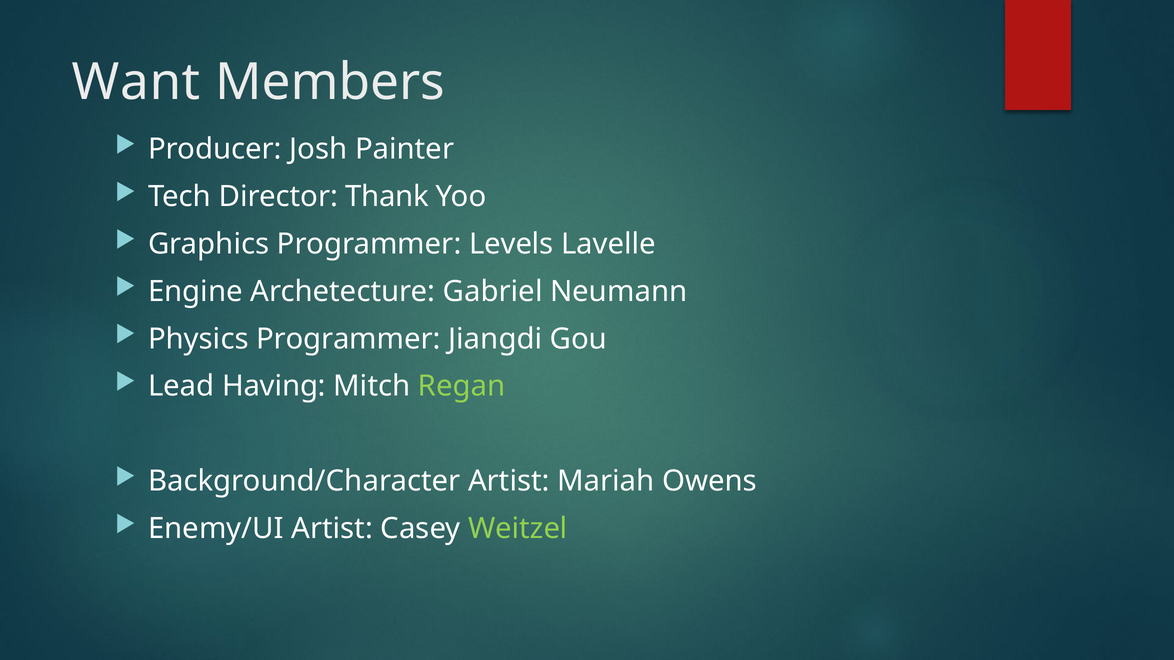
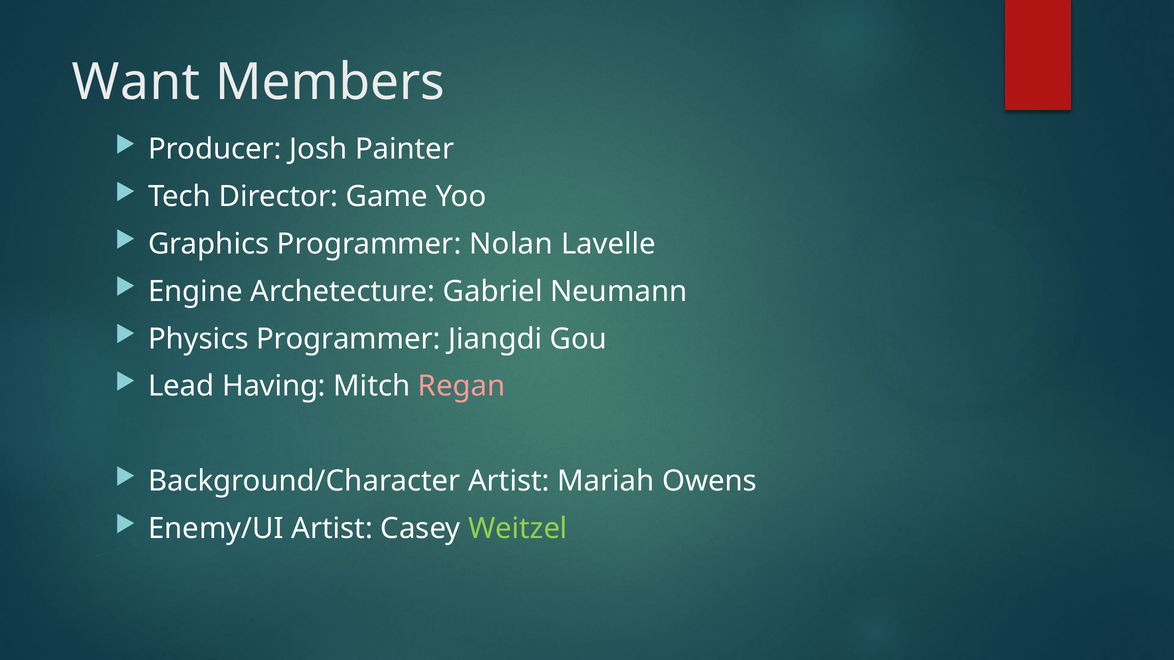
Thank: Thank -> Game (387, 197)
Levels: Levels -> Nolan (511, 244)
Regan colour: light green -> pink (462, 386)
